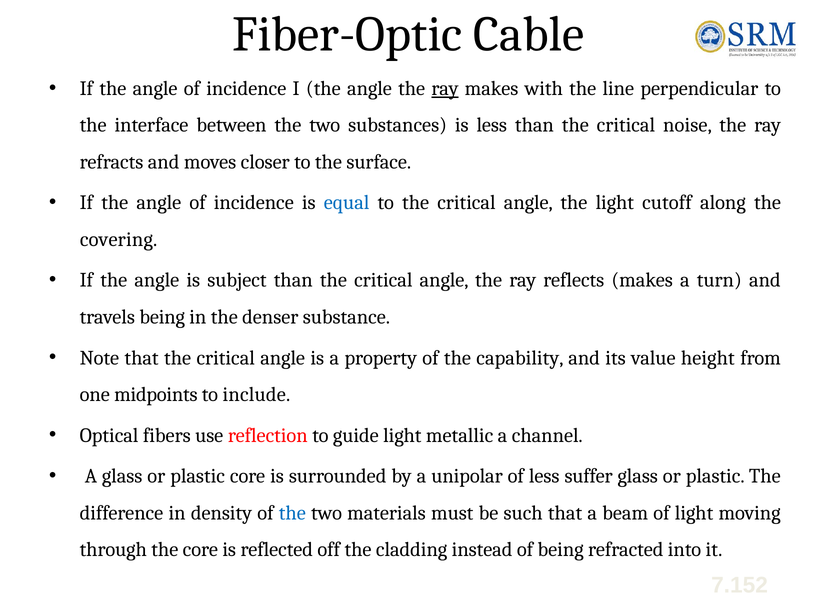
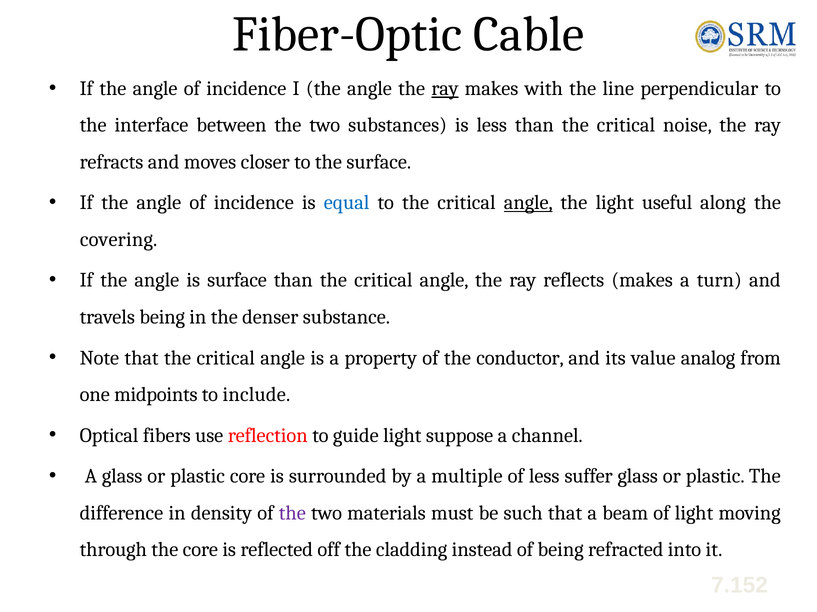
angle underline: none -> present (528, 203)
cutoff: cutoff -> useful (667, 203)
is subject: subject -> surface (237, 281)
capability: capability -> conductor (520, 358)
height: height -> analog (708, 358)
metallic: metallic -> suppose (460, 436)
unipolar: unipolar -> multiple (467, 477)
the colour: blue -> purple (292, 513)
